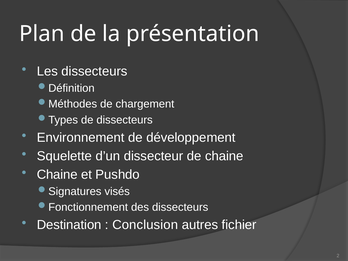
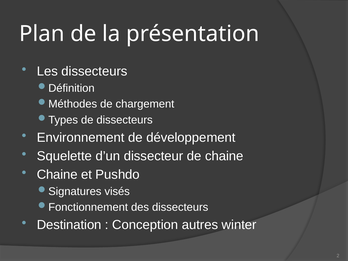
Conclusion: Conclusion -> Conception (145, 225)
fichier: fichier -> winter (239, 225)
